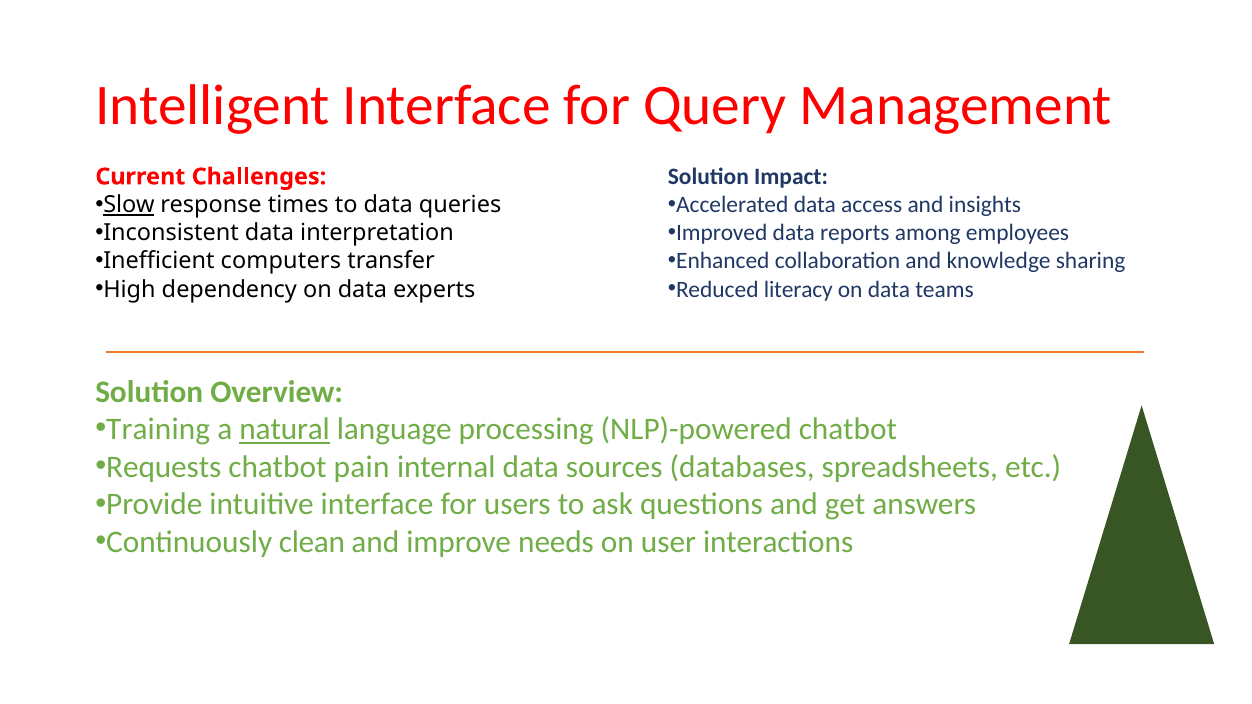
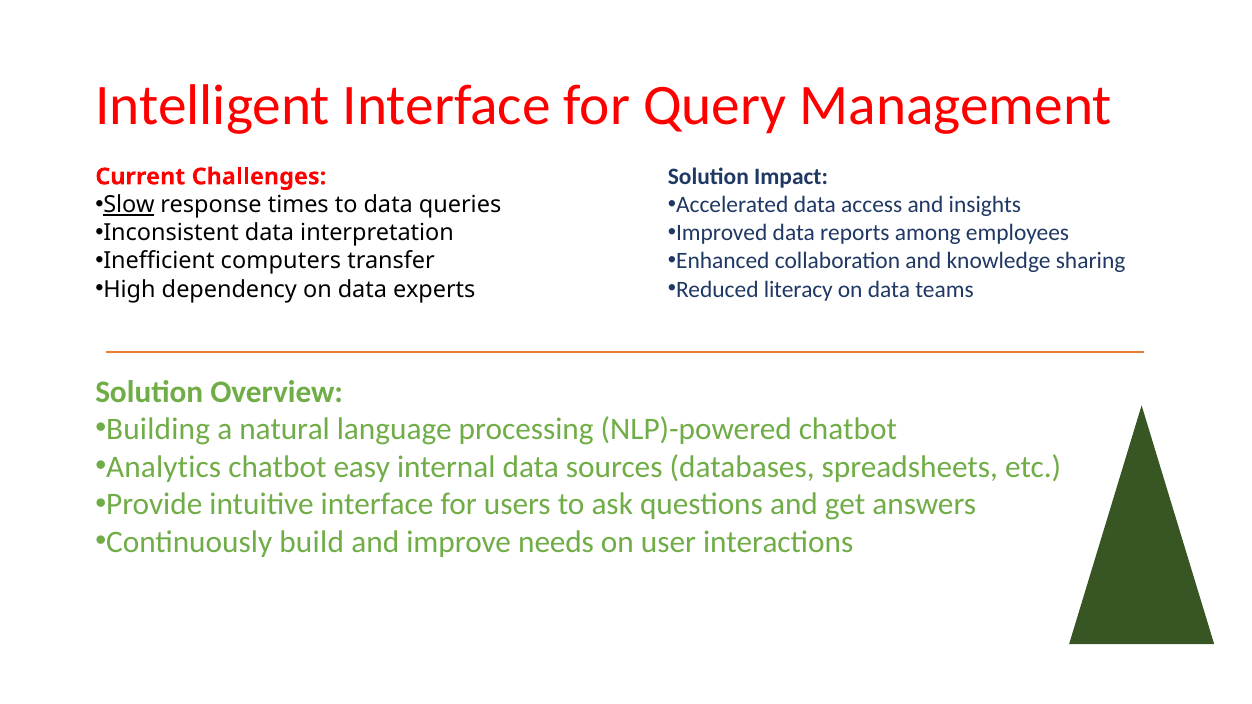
Training: Training -> Building (158, 430)
natural underline: present -> none (285, 430)
Requests: Requests -> Analytics (164, 467)
pain: pain -> easy (362, 467)
clean: clean -> build (312, 542)
